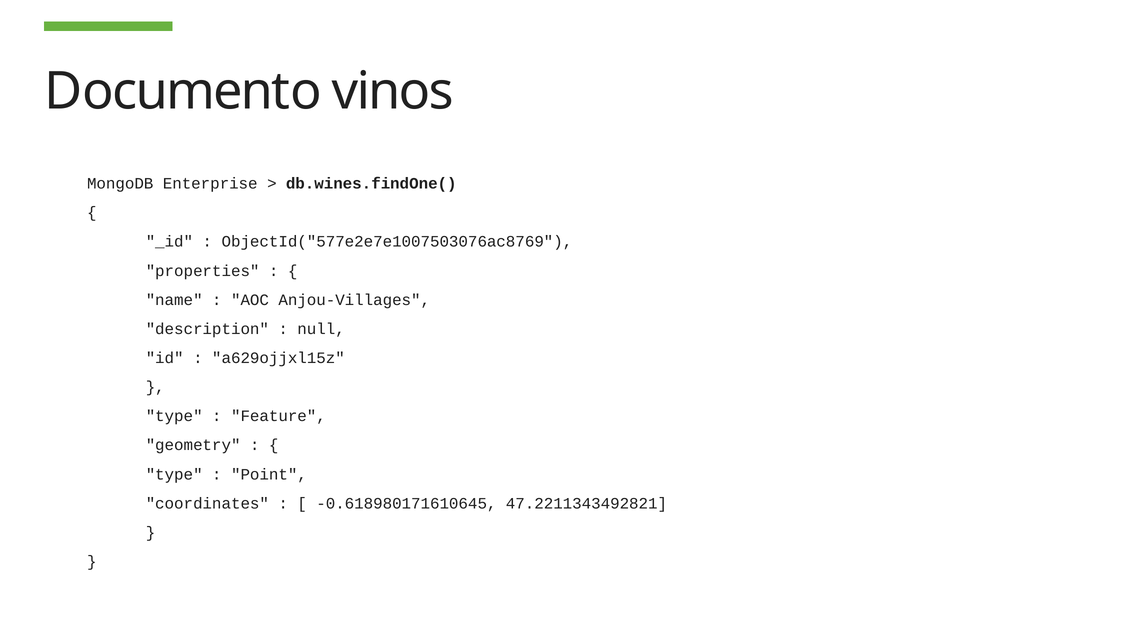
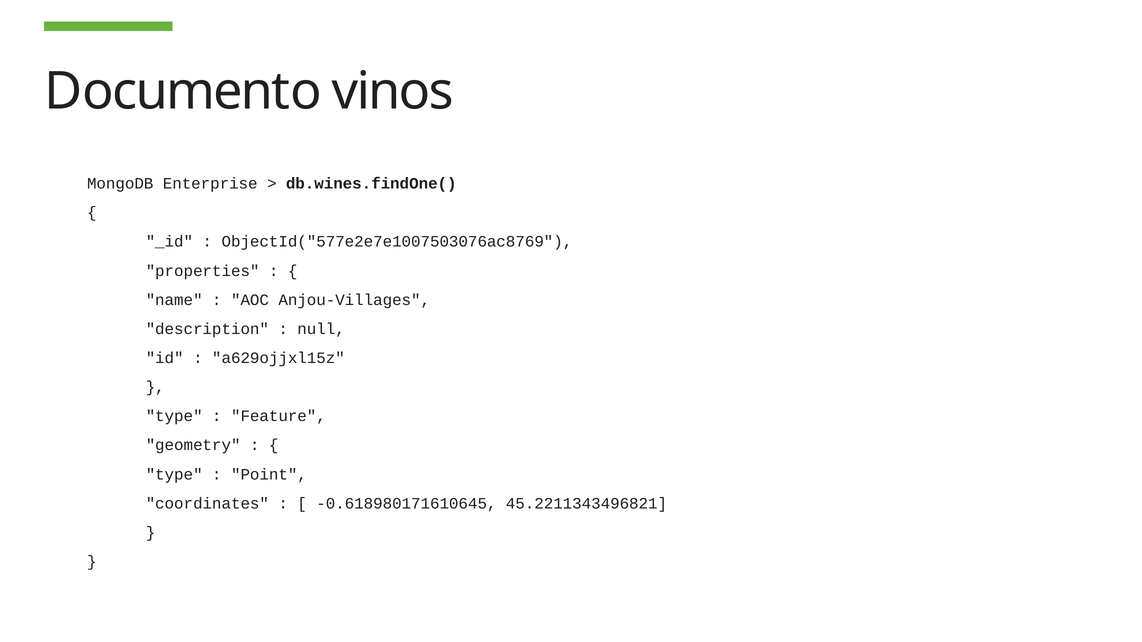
47.2211343492821: 47.2211343492821 -> 45.2211343496821 (586, 504)
